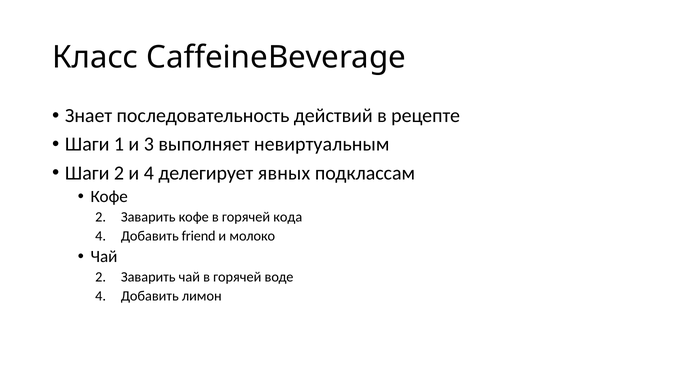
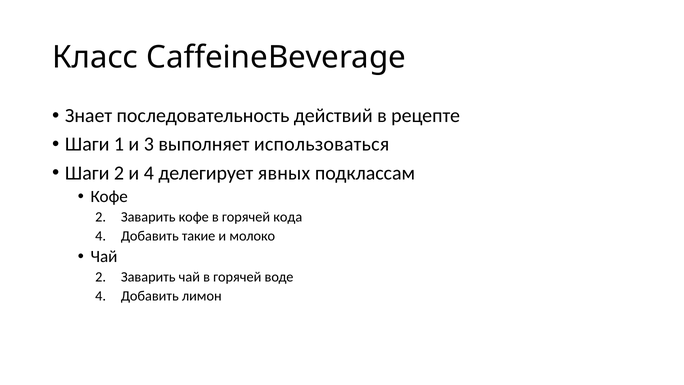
невиртуальным: невиртуальным -> использоваться (322, 144)
friend: friend -> такие (199, 236)
